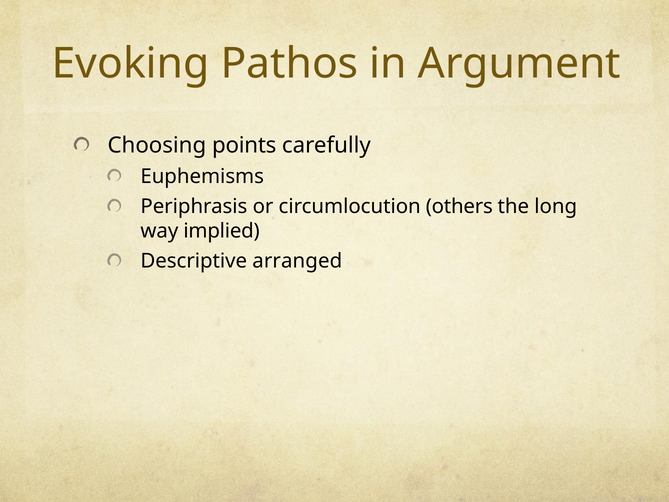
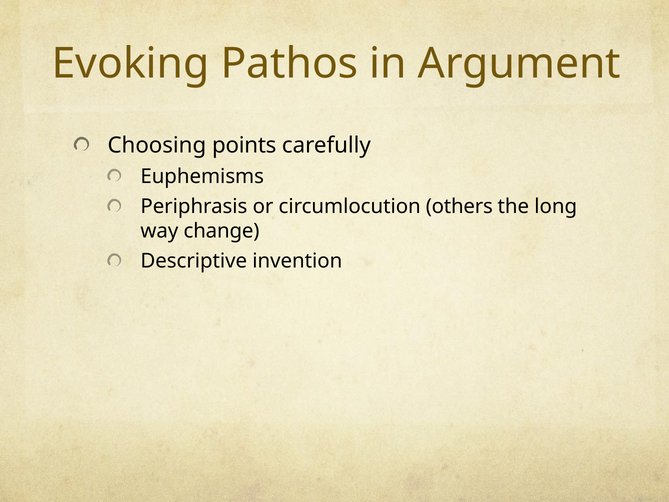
implied: implied -> change (222, 231)
arranged: arranged -> invention (297, 261)
